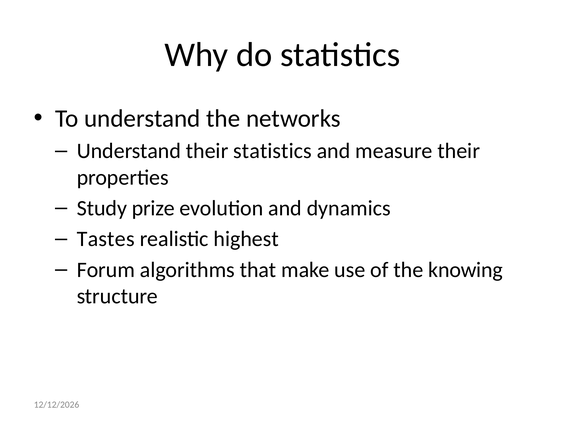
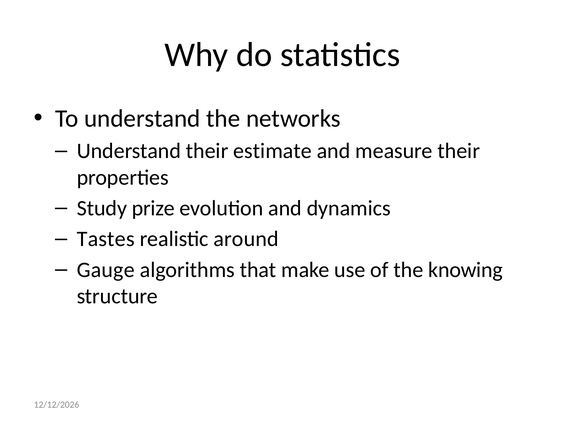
their statistics: statistics -> estimate (273, 151)
highest: highest -> around (246, 239)
Forum: Forum -> Gauge (106, 270)
